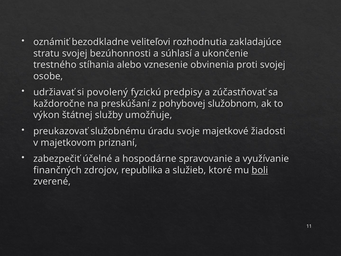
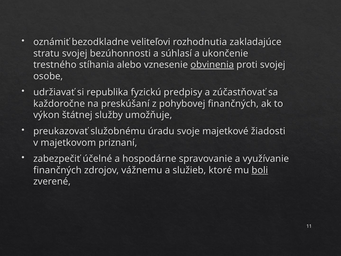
obvinenia underline: none -> present (212, 65)
povolený: povolený -> republika (107, 92)
pohybovej služobnom: služobnom -> finančných (233, 104)
republika: republika -> vážnemu (142, 170)
